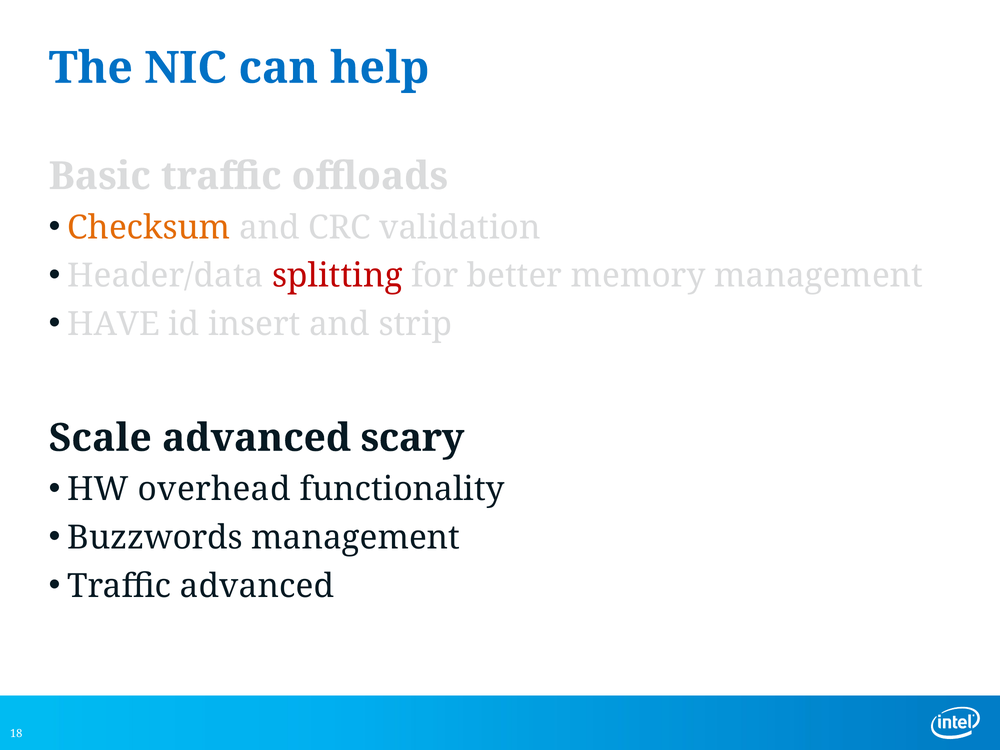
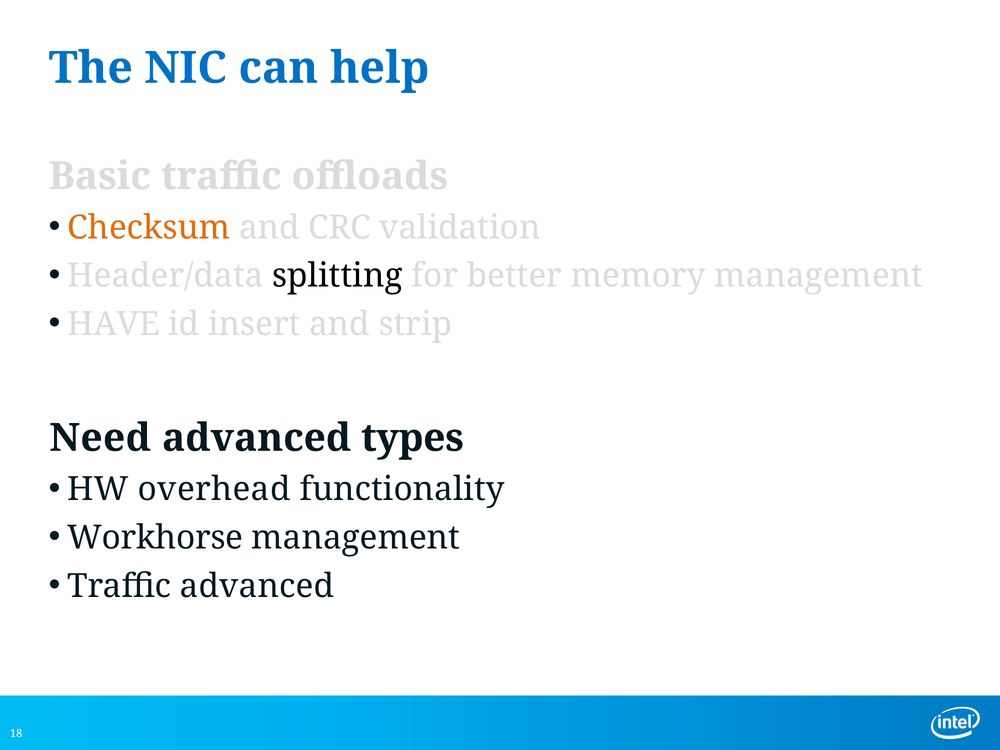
splitting colour: red -> black (337, 276)
Scale: Scale -> Need (100, 438)
scary: scary -> types (412, 438)
Buzzwords: Buzzwords -> Workhorse (155, 538)
